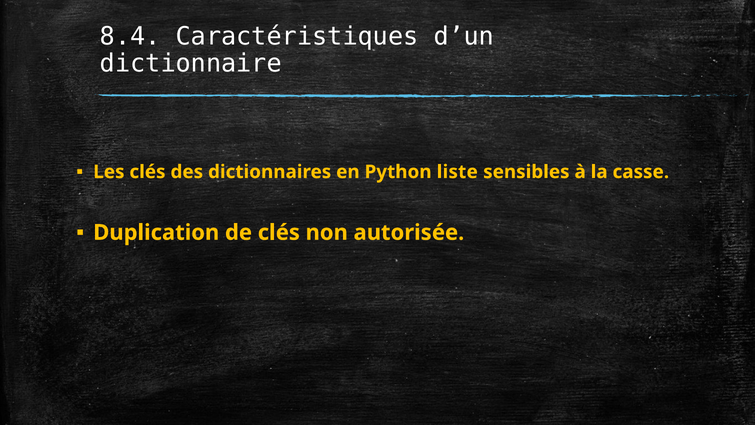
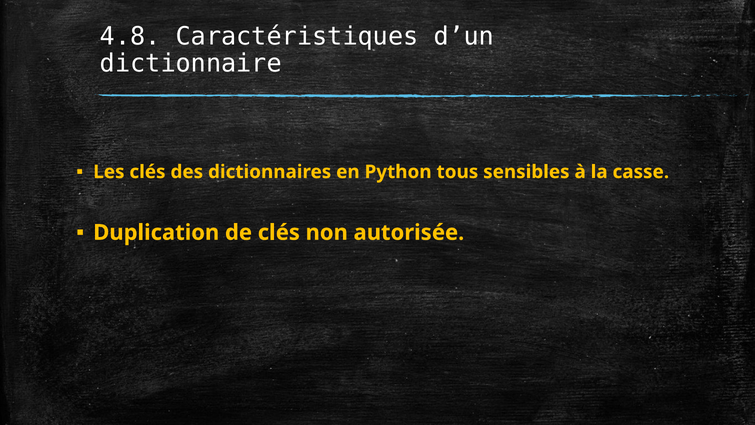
8.4: 8.4 -> 4.8 (130, 36)
liste: liste -> tous (457, 172)
